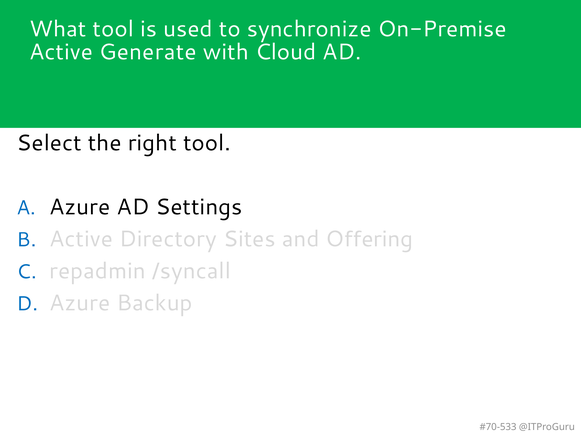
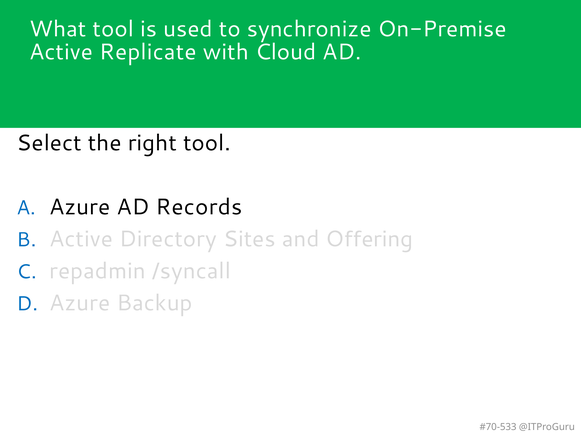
Generate: Generate -> Replicate (148, 52)
Settings: Settings -> Records (199, 207)
